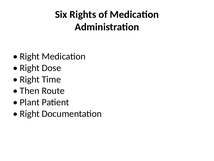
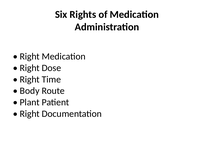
Then: Then -> Body (30, 91)
